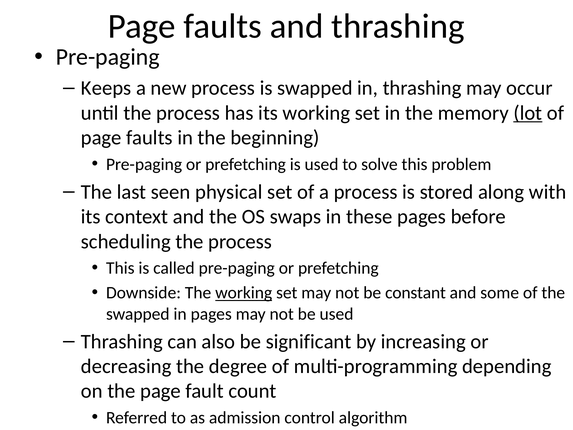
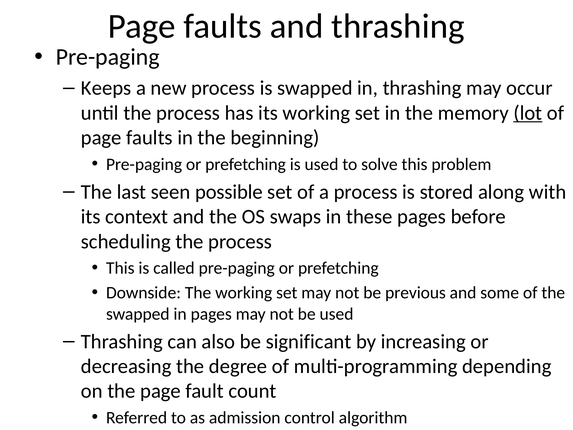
physical: physical -> possible (229, 192)
working underline: present -> none (244, 293)
constant: constant -> previous (415, 293)
